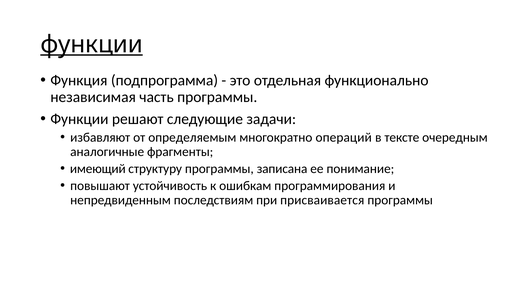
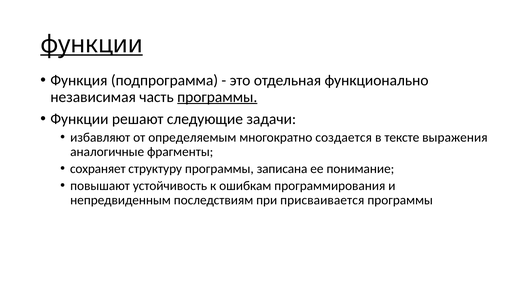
программы underline: none -> present (217, 97)
операций: операций -> создается (344, 137)
очередным: очередным -> выражения (455, 137)
имеющий: имеющий -> сохраняет (98, 169)
